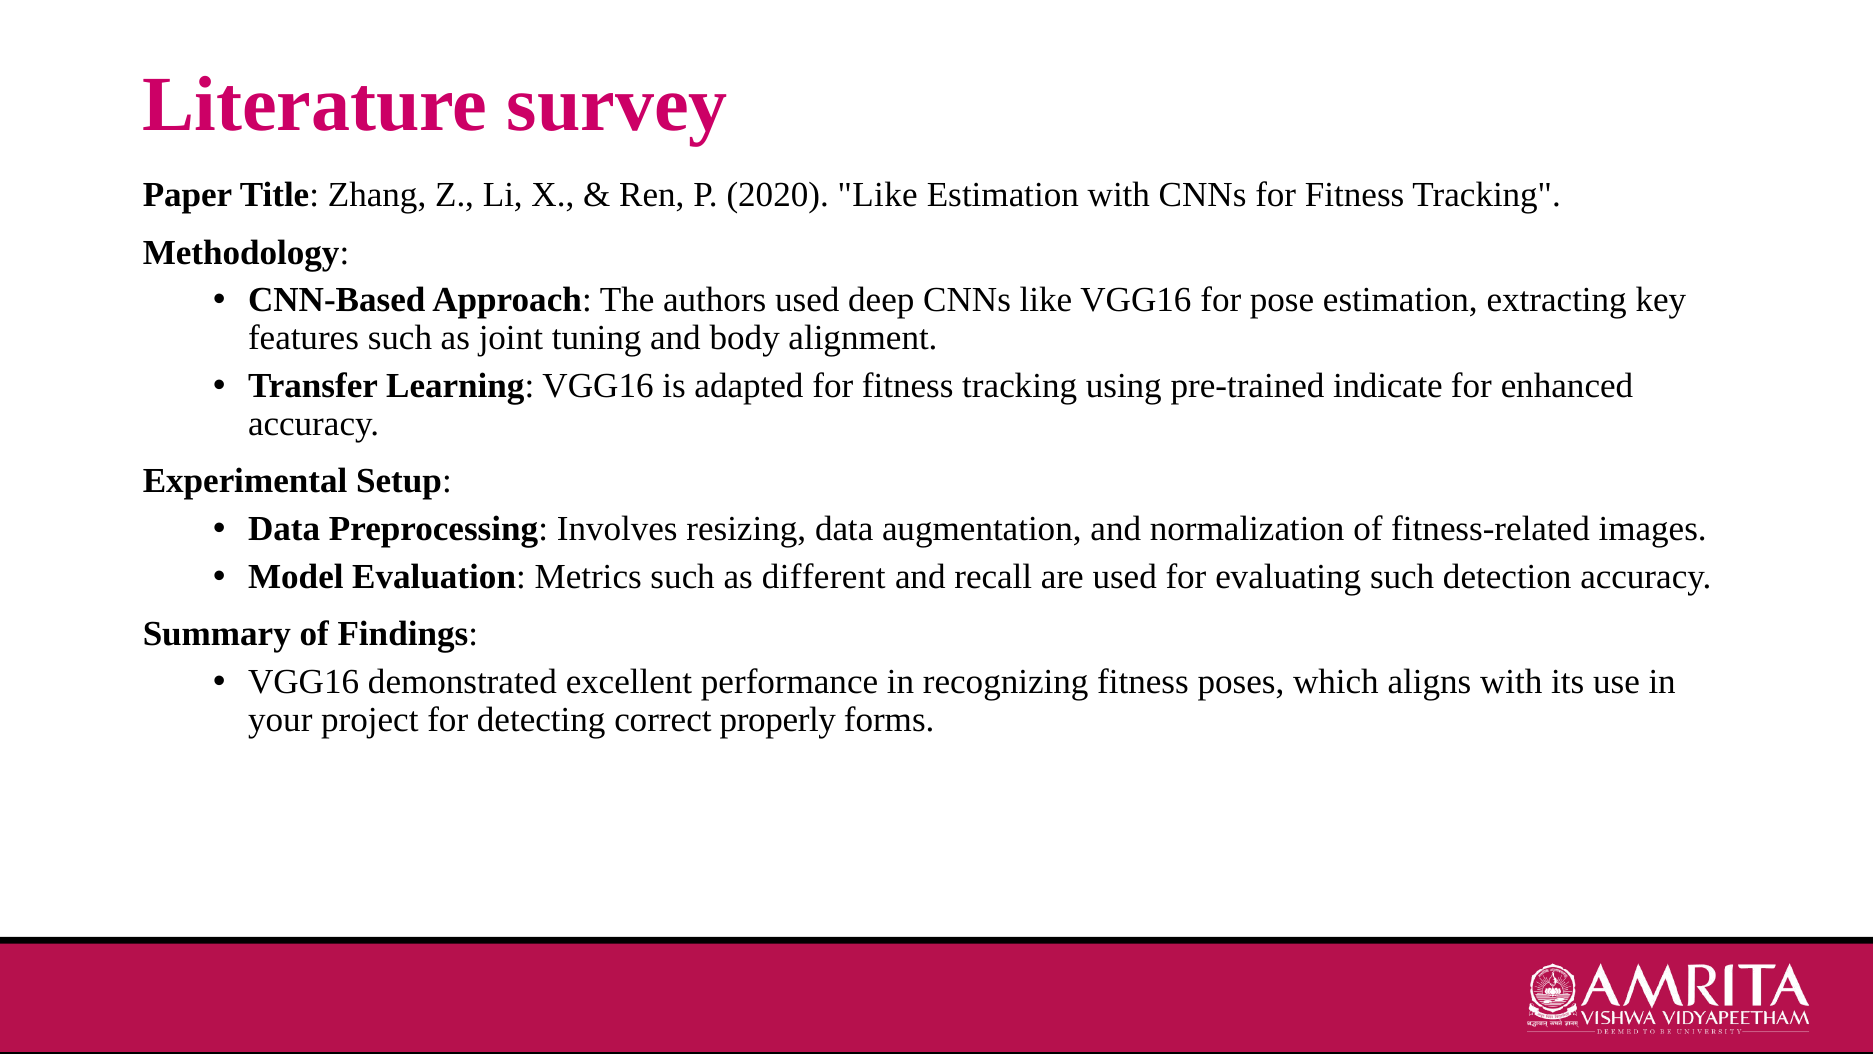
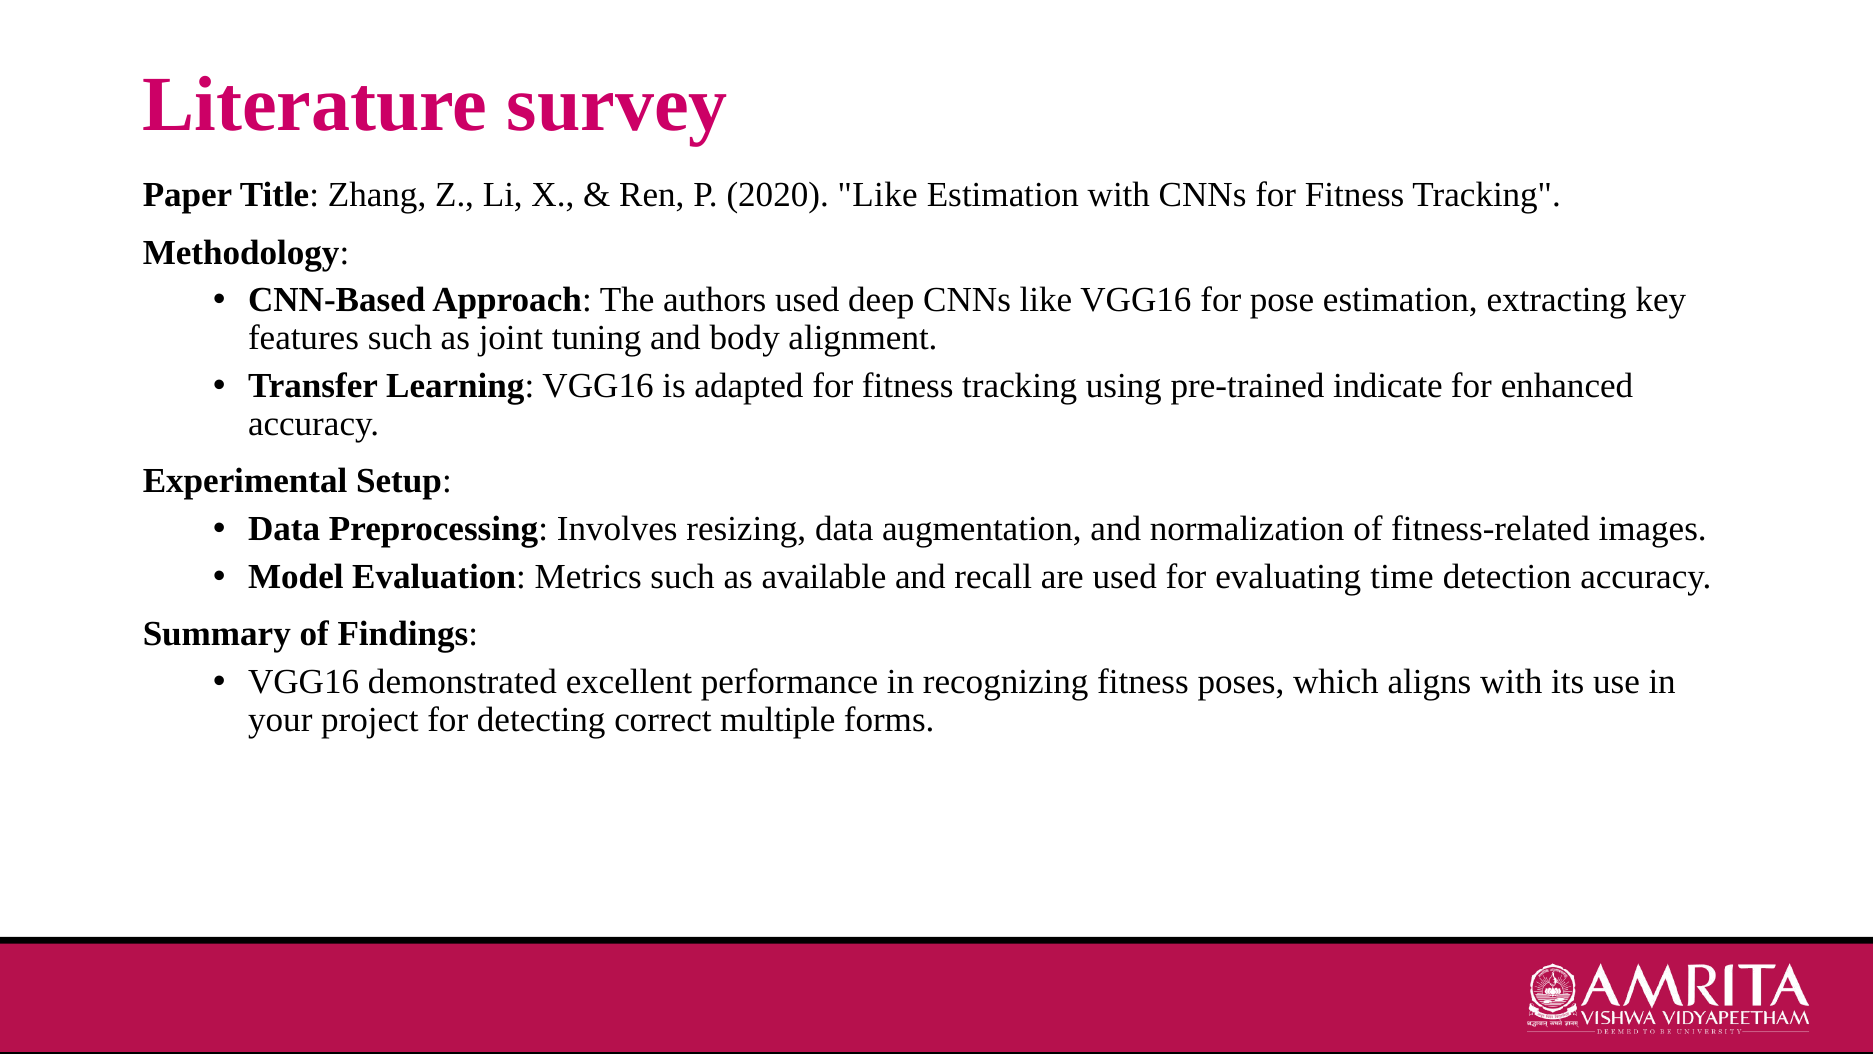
different: different -> available (824, 577)
evaluating such: such -> time (1402, 577)
properly: properly -> multiple (778, 720)
